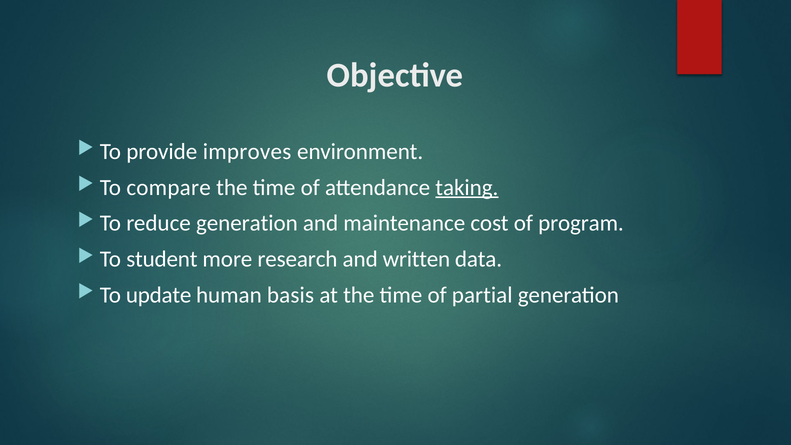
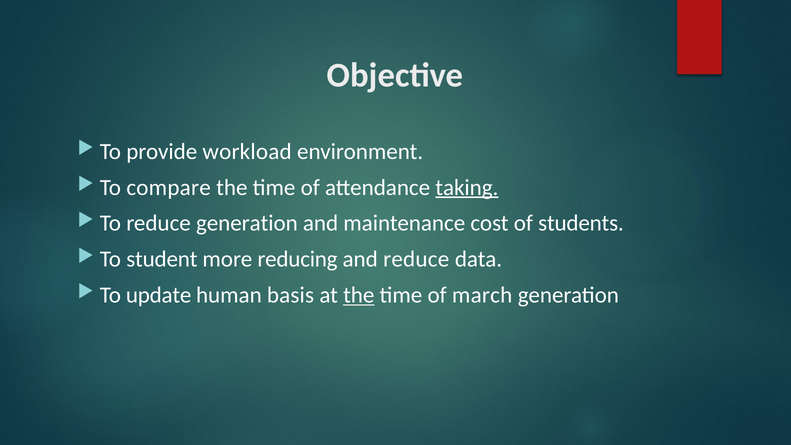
improves: improves -> workload (247, 152)
program: program -> students (581, 223)
research: research -> reducing (297, 259)
and written: written -> reduce (416, 259)
the underline: none -> present (359, 295)
partial: partial -> march (482, 295)
